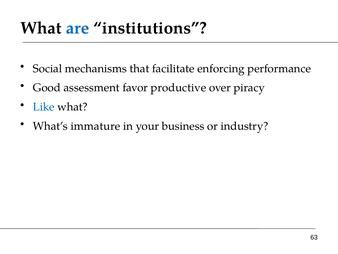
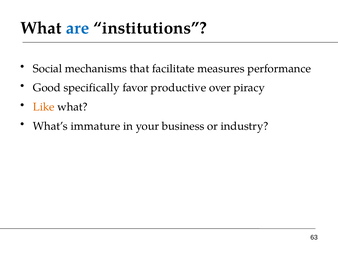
enforcing: enforcing -> measures (221, 68)
assessment: assessment -> specifically (92, 88)
Like colour: blue -> orange (44, 107)
